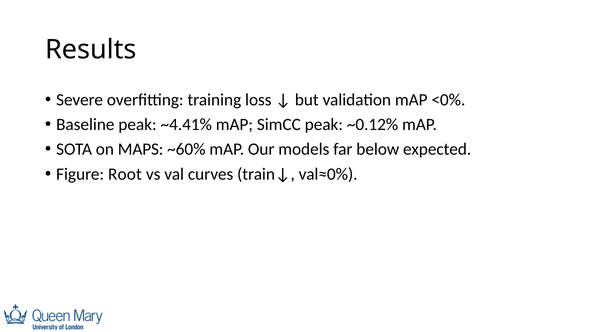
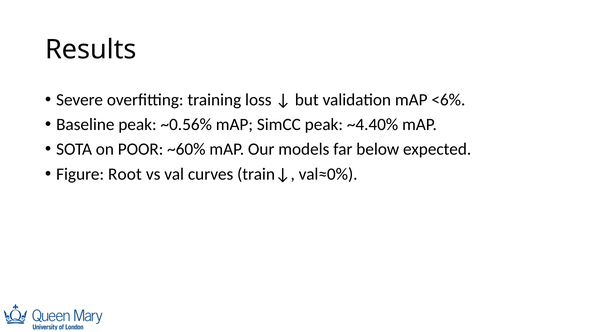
<0%: <0% -> <6% (448, 100)
~4.41%: ~4.41% -> ~0.56% (186, 125)
~0.12%: ~0.12% -> ~4.40% (373, 125)
MAPS: MAPS -> POOR (141, 149)
